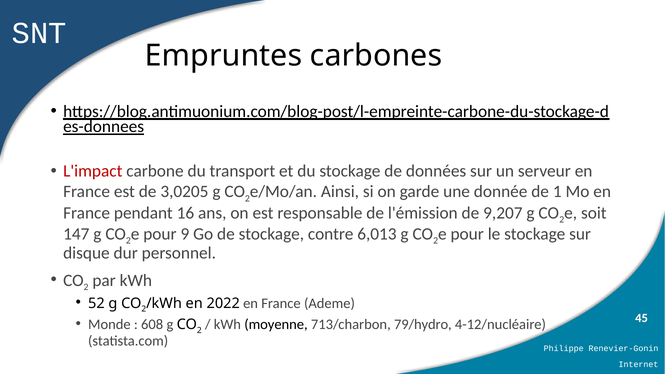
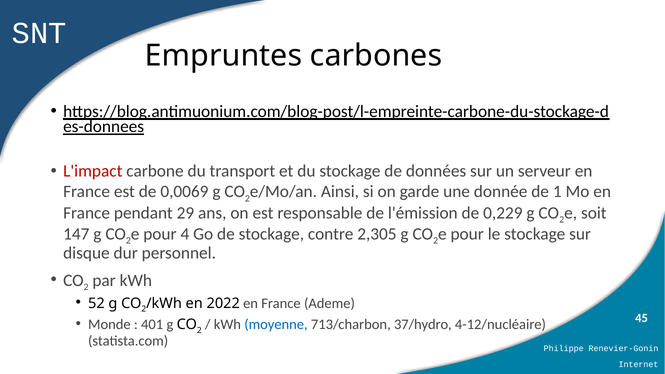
3,0205: 3,0205 -> 0,0069 (184, 192)
16: 16 -> 29 (185, 213)
9,207: 9,207 -> 0,229 (503, 213)
9: 9 -> 4 (185, 234)
6,013: 6,013 -> 2,305 (377, 234)
608: 608 -> 401 (152, 325)
moyenne colour: black -> blue (276, 325)
79/hydro: 79/hydro -> 37/hydro (423, 325)
